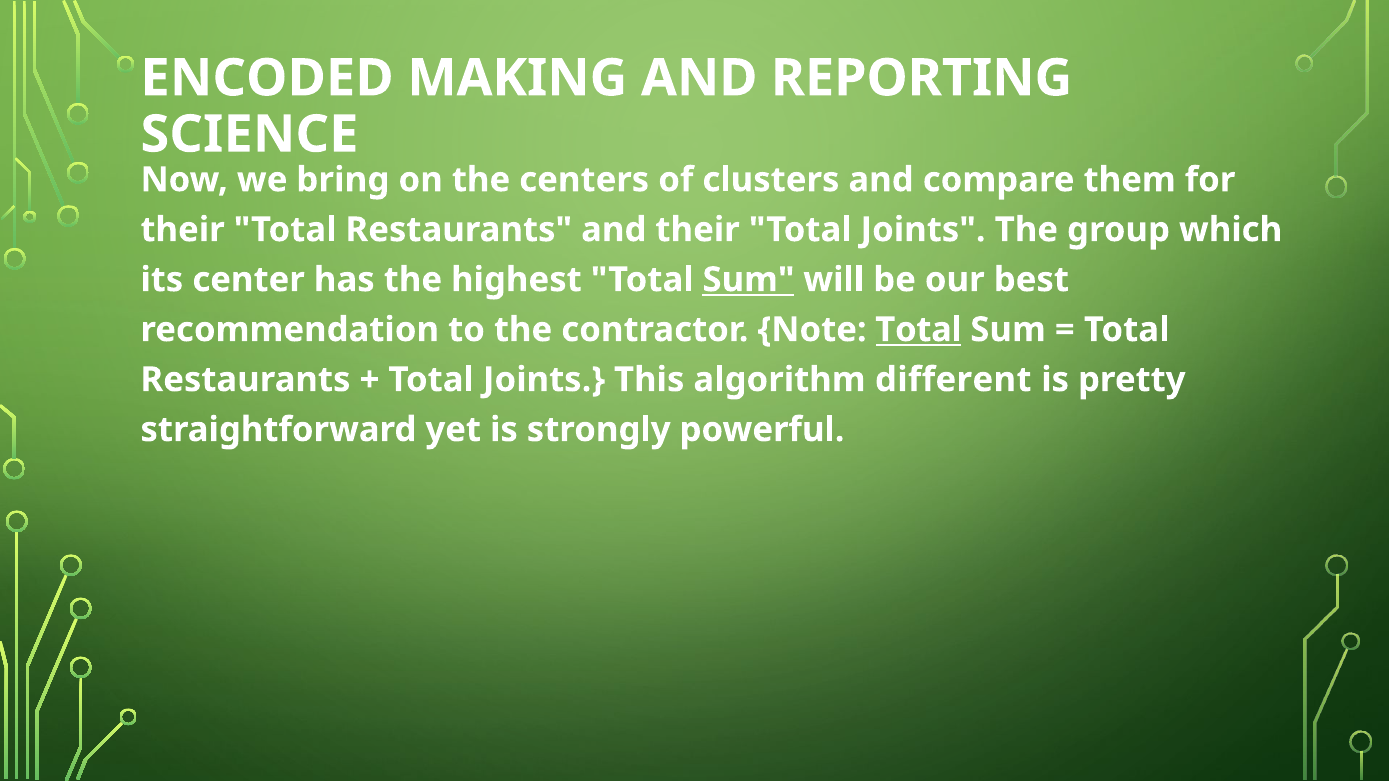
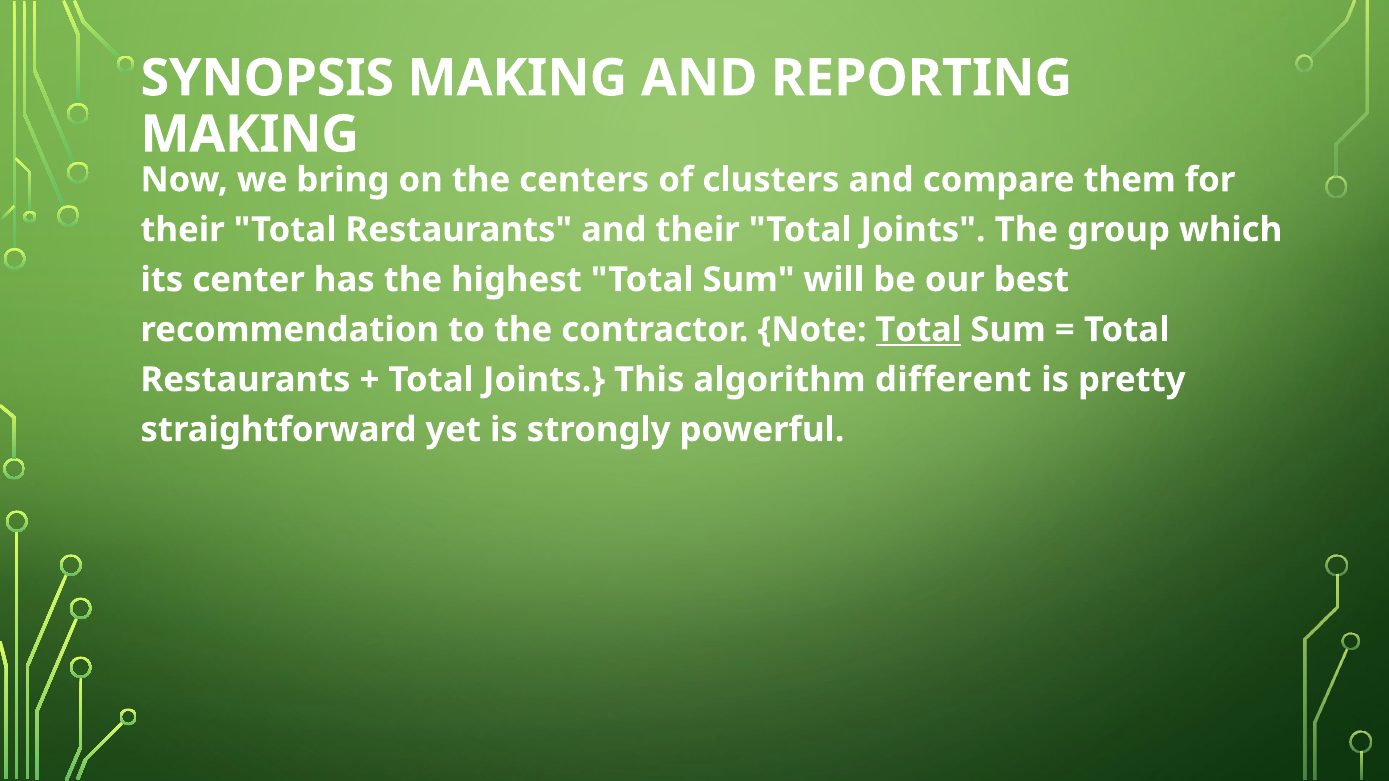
ENCODED: ENCODED -> SYNOPSIS (267, 78)
SCIENCE: SCIENCE -> MAKING (250, 135)
Sum underline: present -> none (749, 280)
